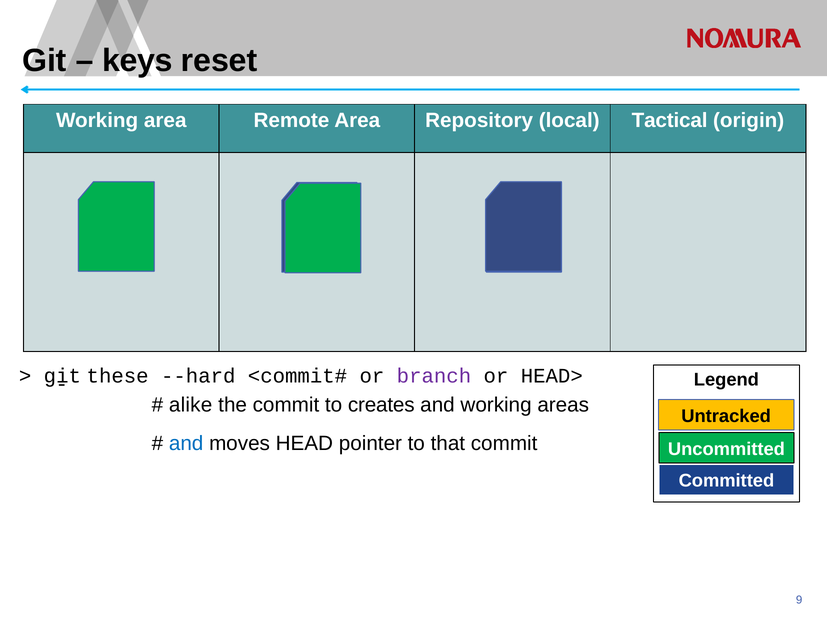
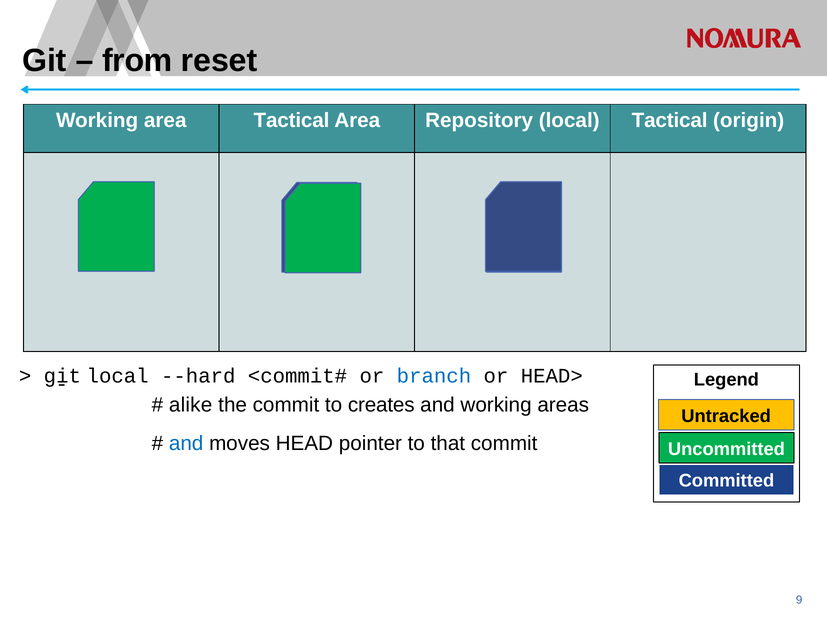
keys: keys -> from (137, 61)
area Remote: Remote -> Tactical (291, 120)
these: these -> local (118, 376)
branch colour: purple -> blue (434, 376)
